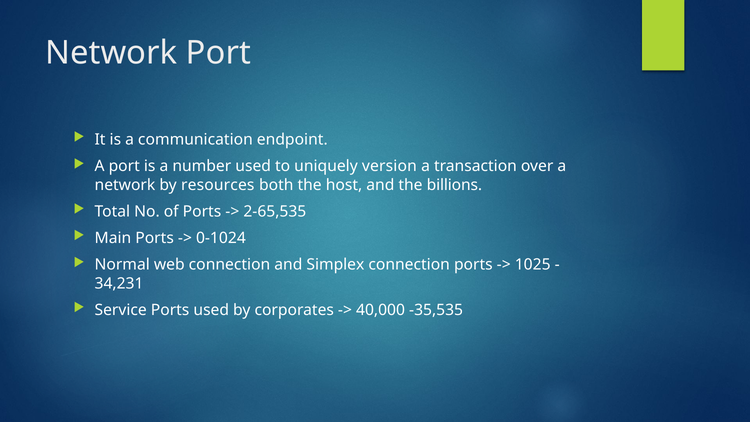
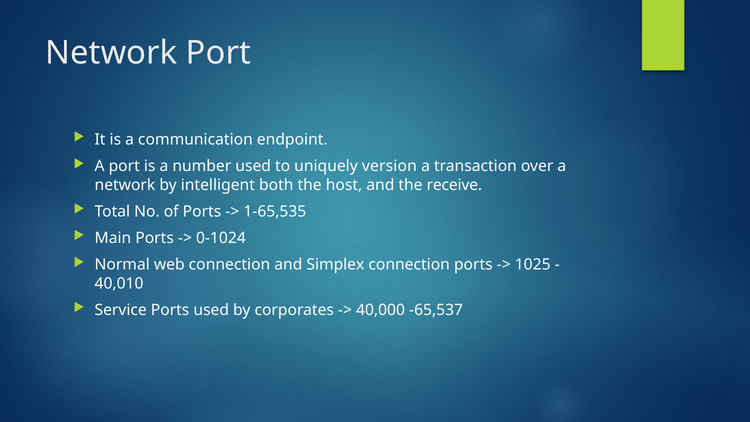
resources: resources -> intelligent (218, 185)
billions: billions -> receive (454, 185)
2-65,535: 2-65,535 -> 1-65,535 (275, 211)
34,231: 34,231 -> 40,010 (119, 283)
-35,535: -35,535 -> -65,537 (436, 310)
